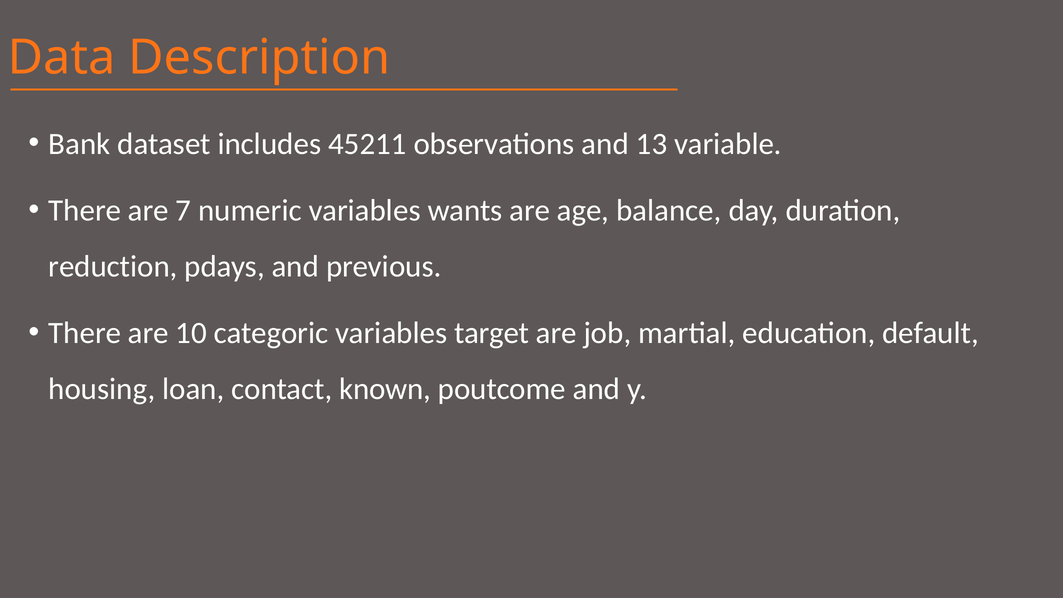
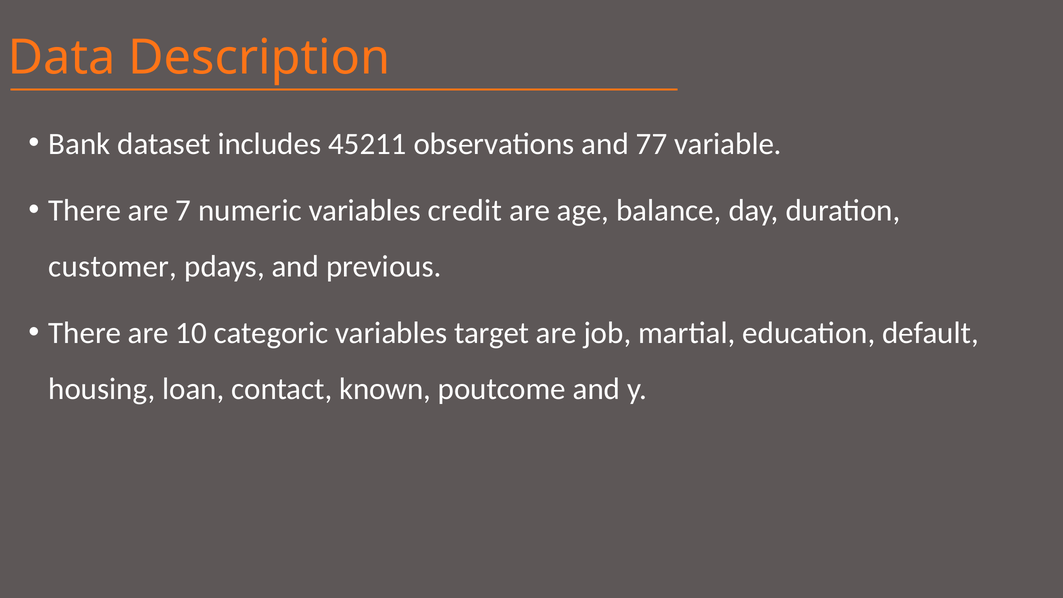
13: 13 -> 77 (652, 144)
wants: wants -> credit (465, 211)
reduction: reduction -> customer (113, 266)
